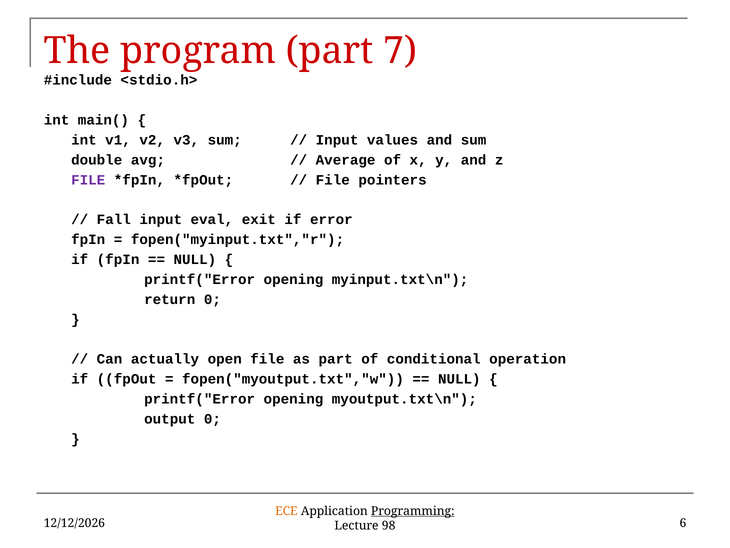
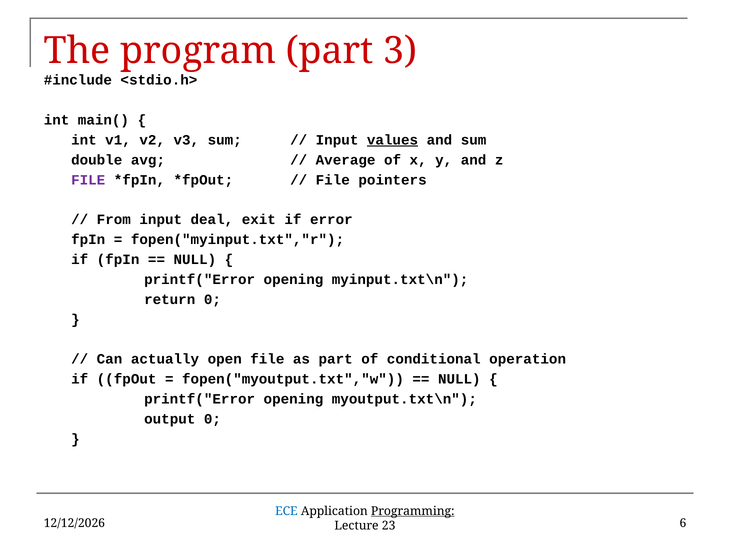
7: 7 -> 3 (400, 51)
values underline: none -> present (392, 140)
Fall: Fall -> From (114, 220)
eval: eval -> deal (212, 220)
ECE colour: orange -> blue (286, 511)
98: 98 -> 23 (389, 525)
